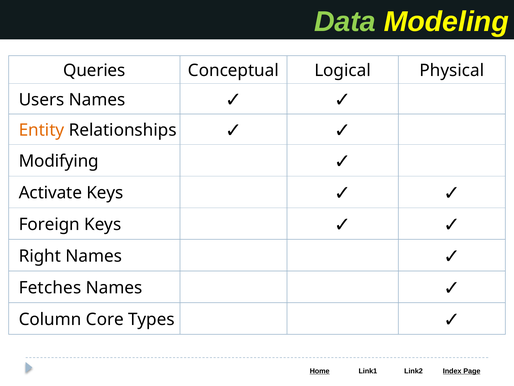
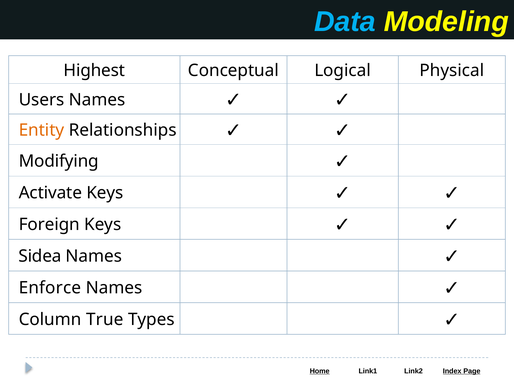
Data colour: light green -> light blue (345, 22)
Queries: Queries -> Highest (94, 71)
Right: Right -> Sidea (40, 256)
Fetches: Fetches -> Enforce (50, 288)
Core: Core -> True (105, 319)
